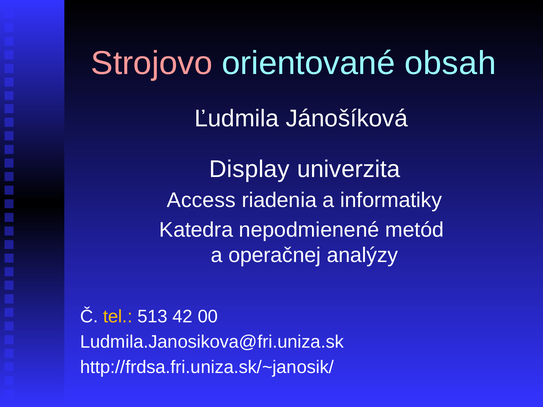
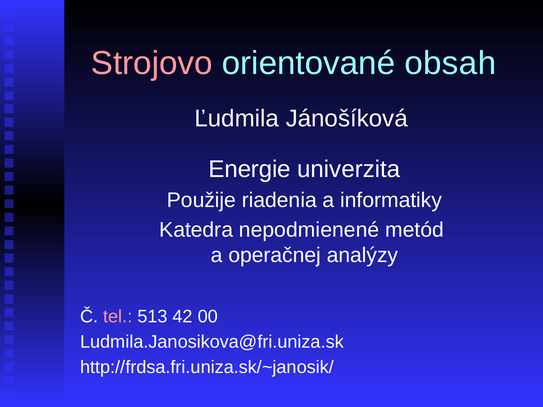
Display: Display -> Energie (250, 169)
Access: Access -> Použije (201, 200)
tel colour: yellow -> pink (118, 317)
